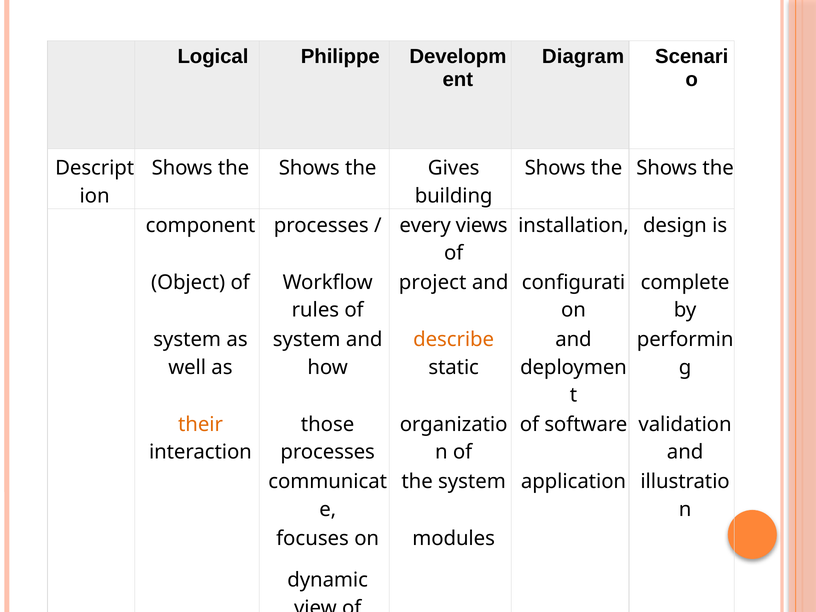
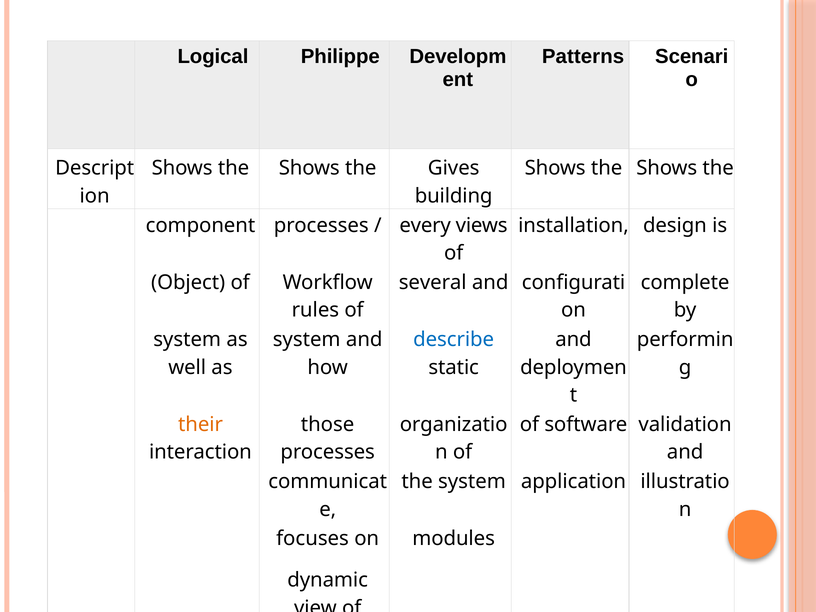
Diagram: Diagram -> Patterns (583, 57)
project: project -> several (433, 282)
describe colour: orange -> blue (454, 340)
